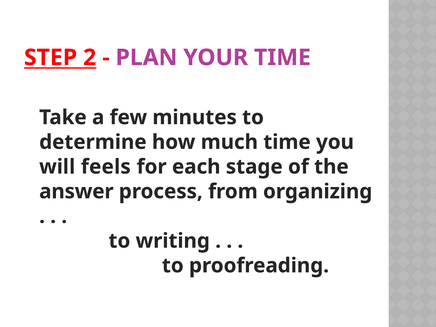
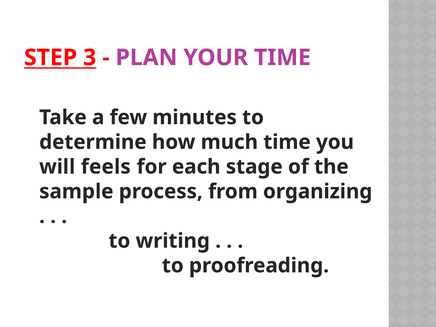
2: 2 -> 3 (90, 58)
answer: answer -> sample (76, 191)
